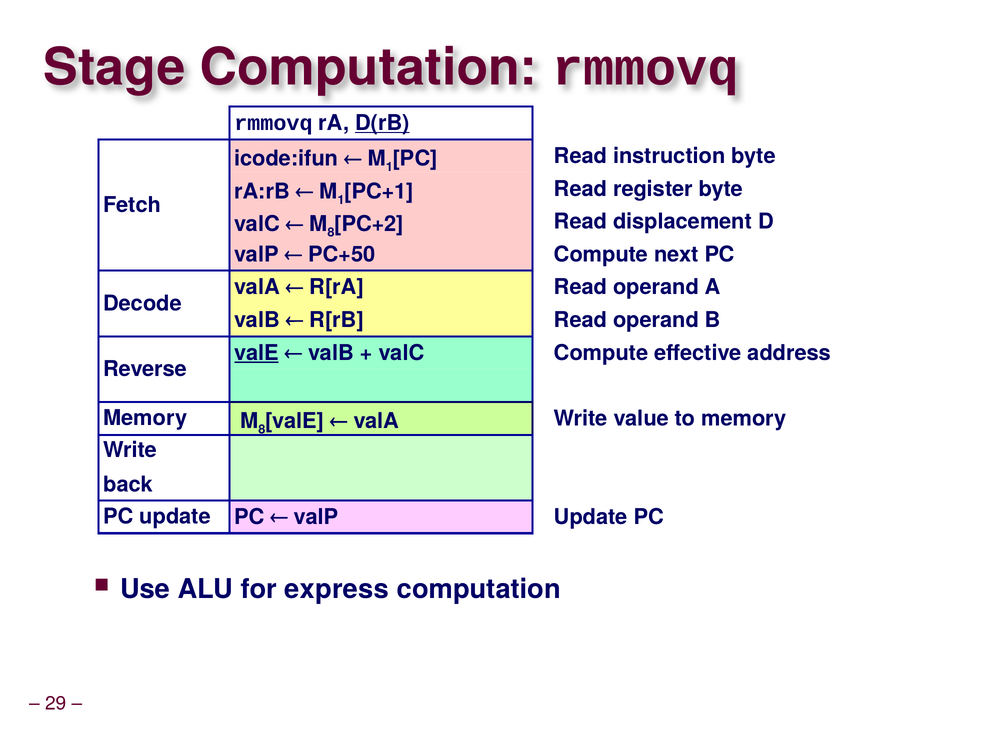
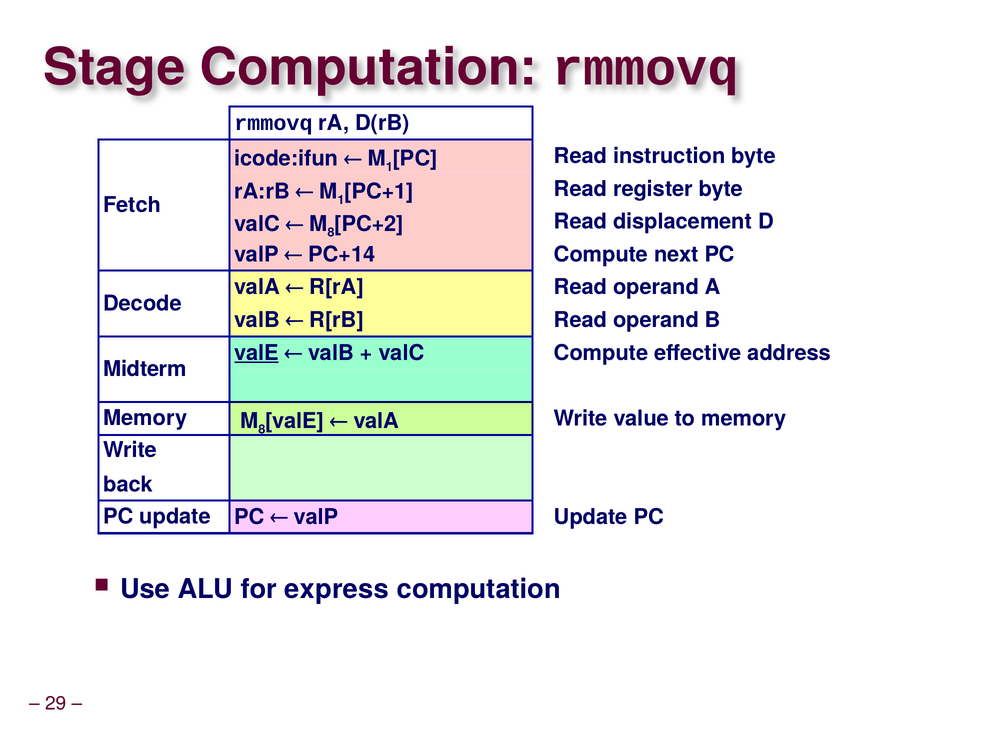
D(rB underline: present -> none (382, 123)
PC+50: PC+50 -> PC+14 (342, 254)
Reverse: Reverse -> Midterm (145, 369)
